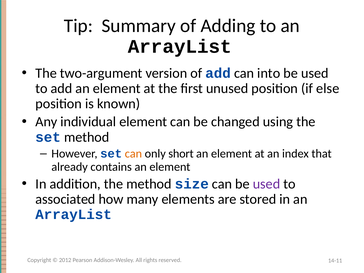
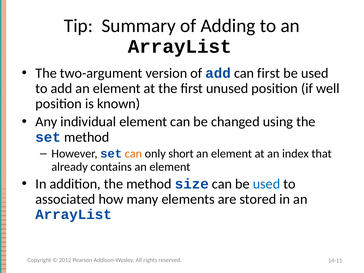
can into: into -> first (269, 73)
else: else -> well (328, 88)
used colour: purple -> blue (266, 184)
